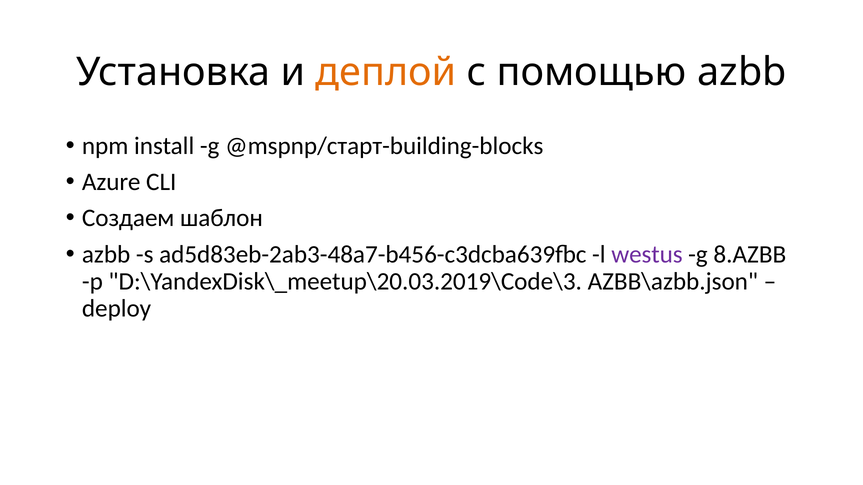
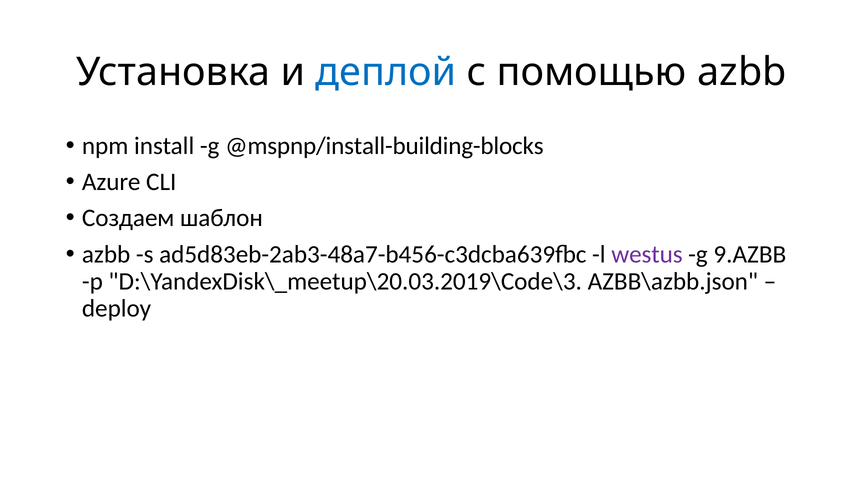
деплой colour: orange -> blue (386, 72)
@mspnp/старт-building-blocks: @mspnp/старт-building-blocks -> @mspnp/install-building-blocks (384, 146)
8.AZBB: 8.AZBB -> 9.AZBB (750, 254)
